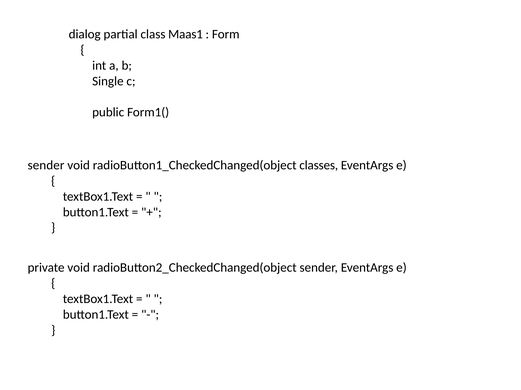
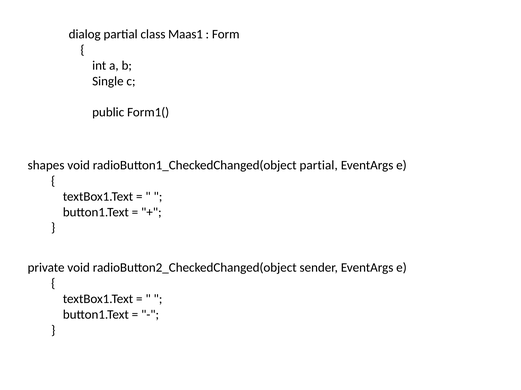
sender: sender -> shapes (46, 166)
radioButton1_CheckedChanged(object classes: classes -> partial (319, 166)
